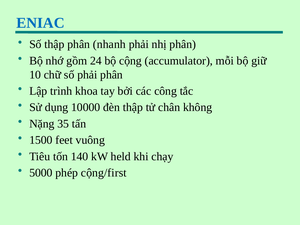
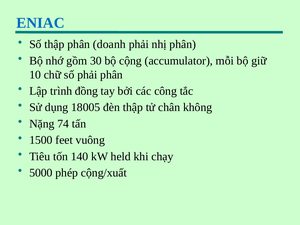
nhanh: nhanh -> doanh (109, 44)
24: 24 -> 30 (96, 61)
khoa: khoa -> đồng (86, 91)
10000: 10000 -> 18005 (86, 107)
35: 35 -> 74 (63, 124)
cộng/first: cộng/first -> cộng/xuất (104, 173)
